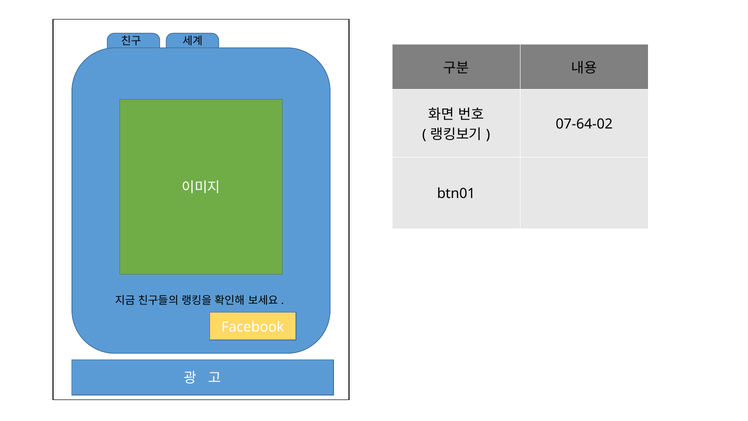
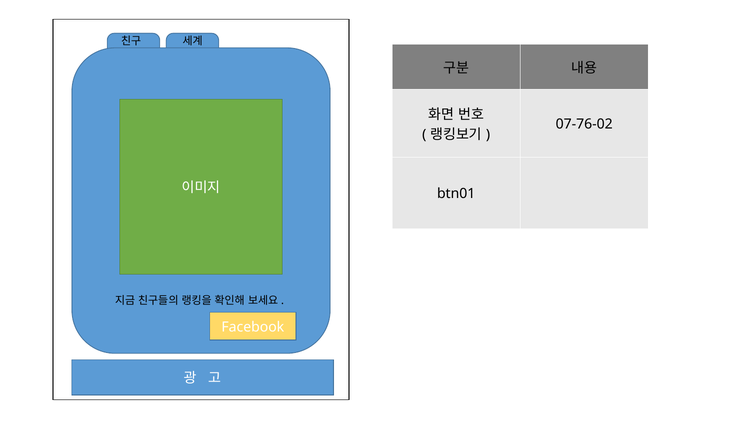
07-64-02: 07-64-02 -> 07-76-02 (584, 124)
